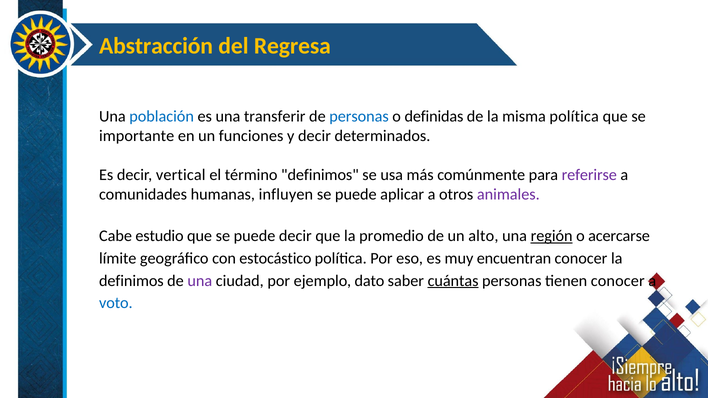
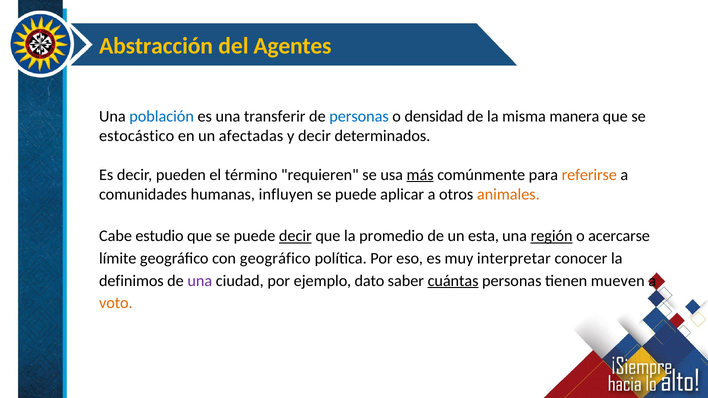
Regresa: Regresa -> Agentes (292, 46)
definidas: definidas -> densidad (434, 116)
misma política: política -> manera (574, 116)
importante: importante -> estocástico (137, 136)
funciones: funciones -> afectadas (251, 136)
vertical: vertical -> pueden (181, 175)
término definimos: definimos -> requieren (320, 175)
más underline: none -> present (420, 175)
referirse colour: purple -> orange (589, 175)
animales colour: purple -> orange (508, 194)
decir underline: none -> present (295, 236)
alto: alto -> esta (484, 236)
con estocástico: estocástico -> geográfico (275, 258)
encuentran: encuentran -> interpretar (514, 258)
tienen conocer: conocer -> mueven (618, 281)
voto colour: blue -> orange (116, 303)
